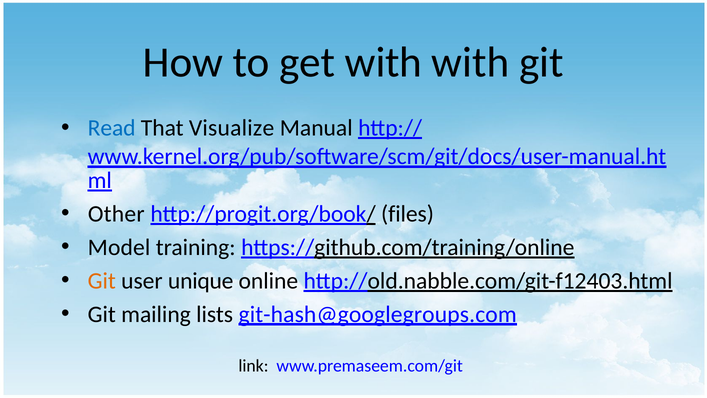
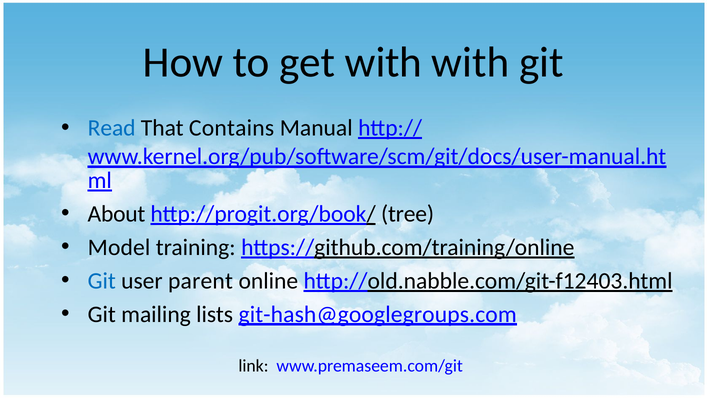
Visualize: Visualize -> Contains (232, 128)
Other: Other -> About (116, 214)
files: files -> tree (408, 214)
Git colour: orange -> blue (102, 281)
unique: unique -> parent (200, 281)
